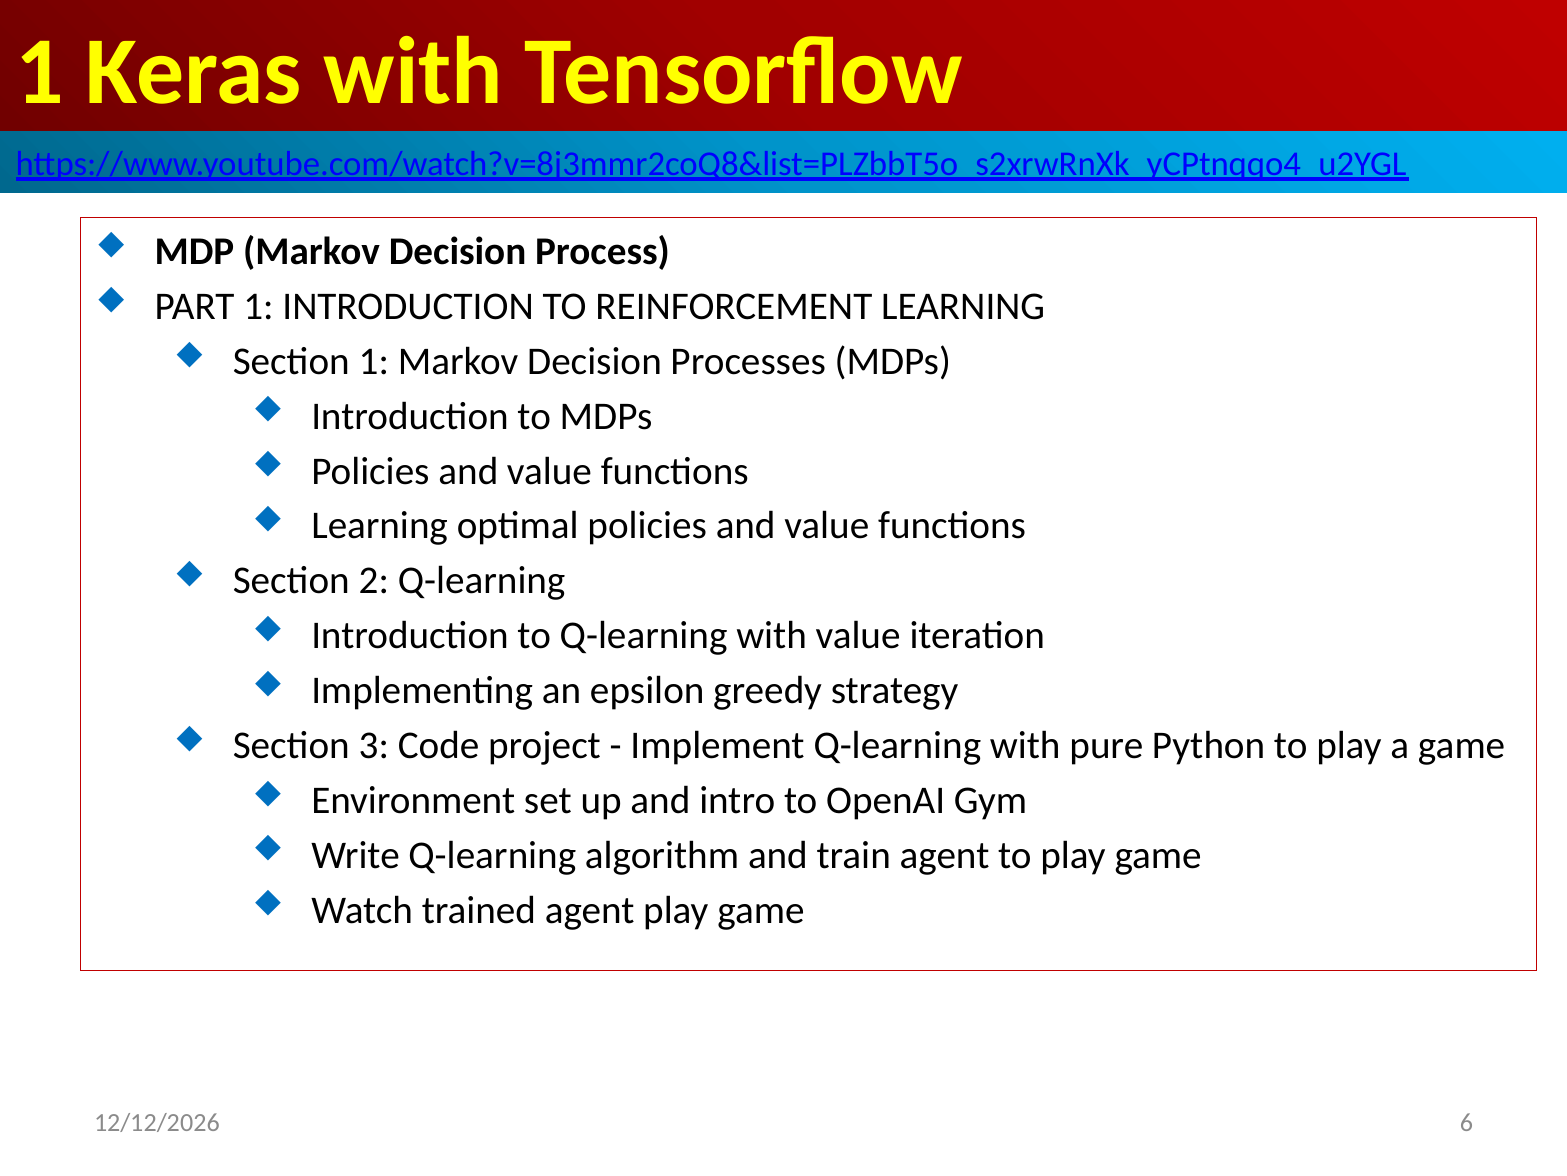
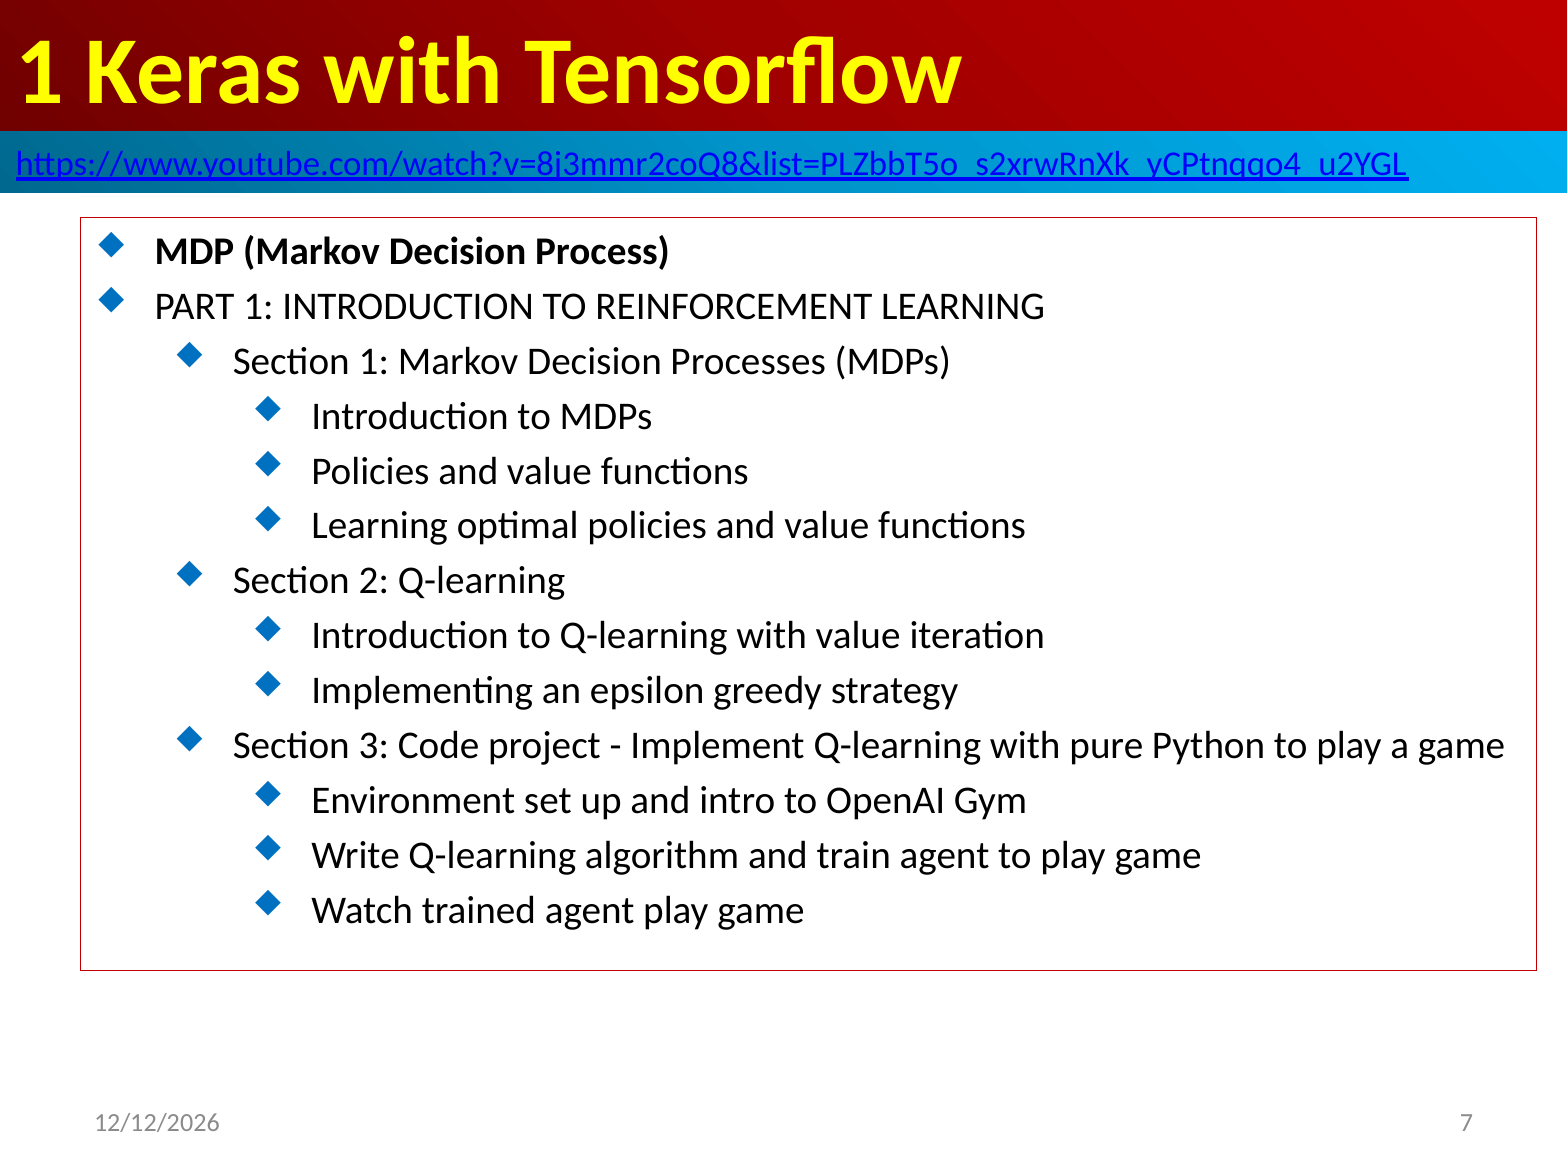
6: 6 -> 7 (1467, 1122)
